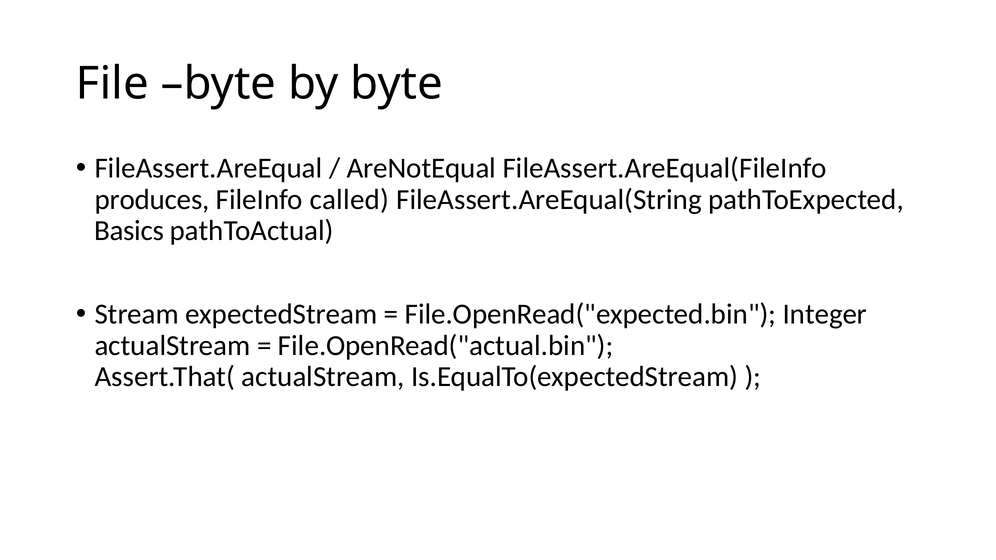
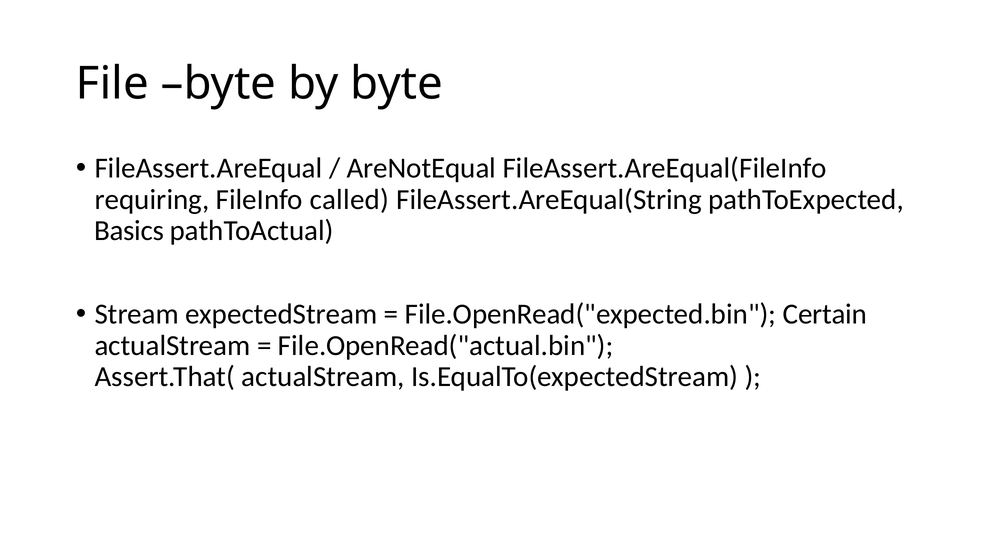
produces: produces -> requiring (152, 200)
Integer: Integer -> Certain (825, 314)
